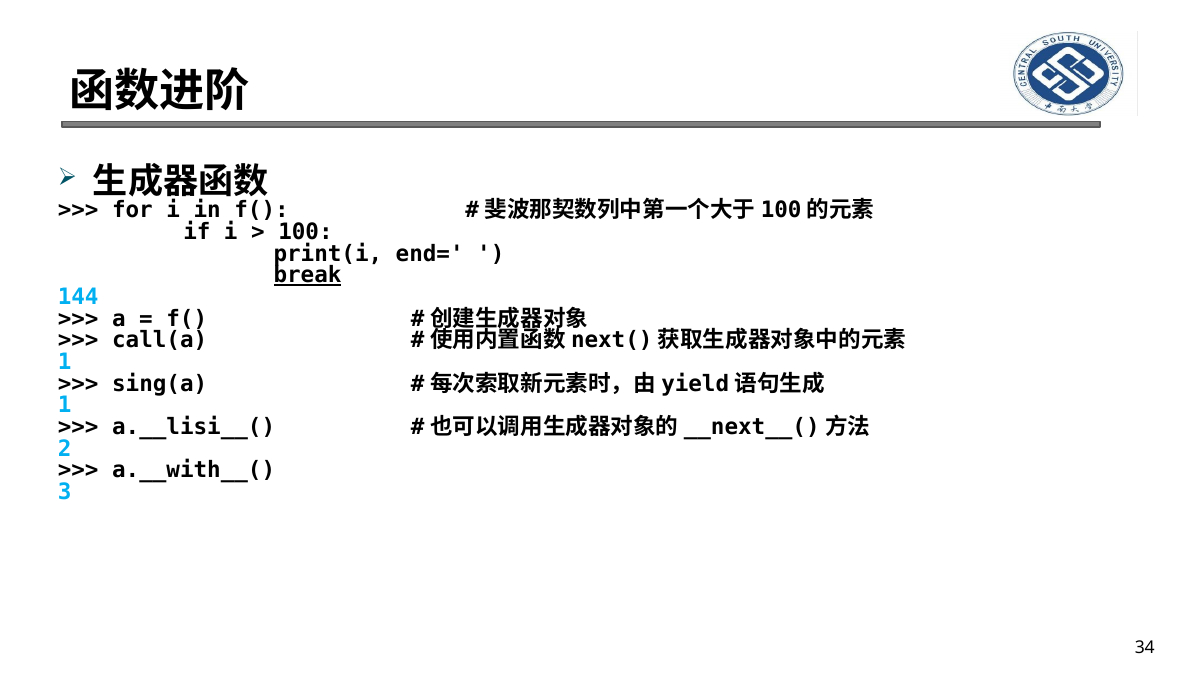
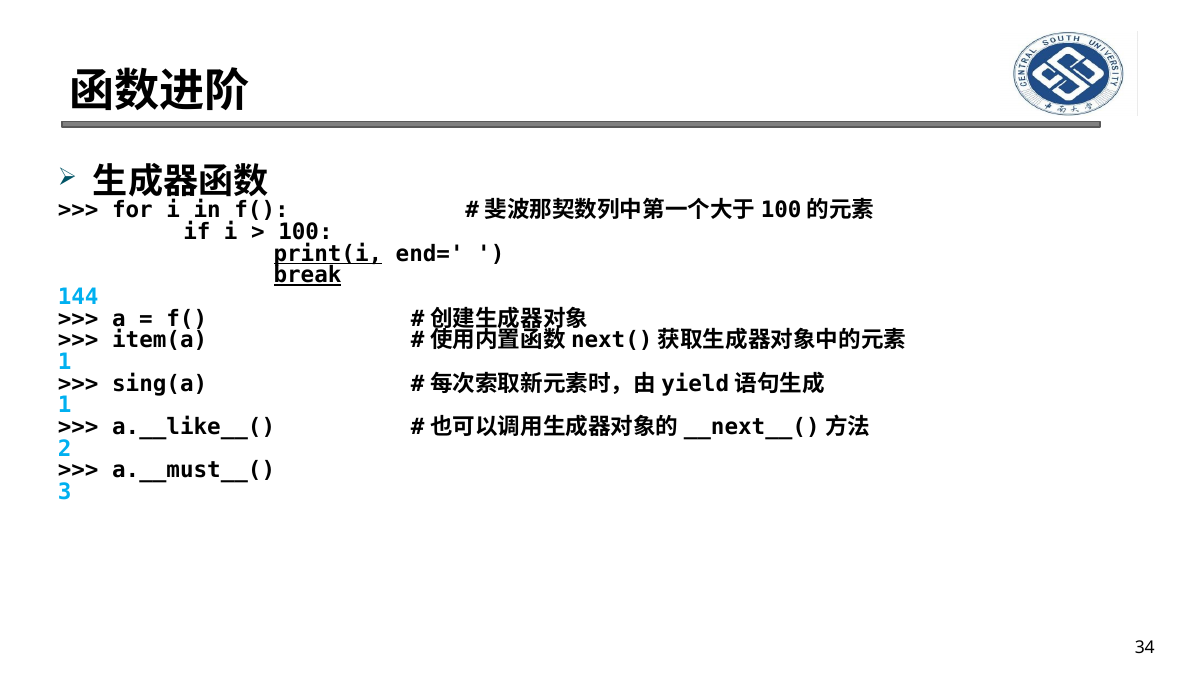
print(i underline: none -> present (328, 254)
call(a: call(a -> item(a (160, 340)
a.__lisi__(: a.__lisi__( -> a.__like__( (194, 427)
a.__with__(: a.__with__( -> a.__must__( (194, 471)
